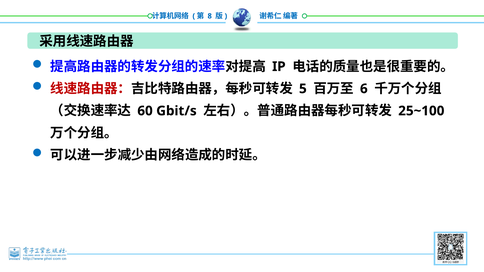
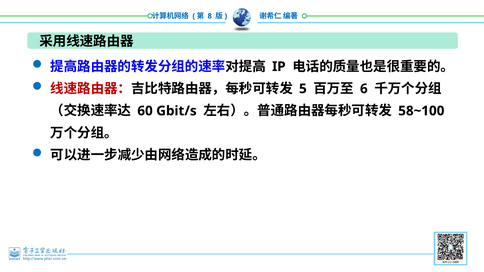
25~100: 25~100 -> 58~100 (421, 111)
